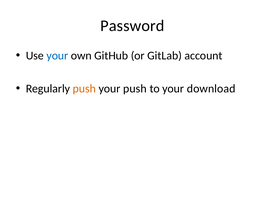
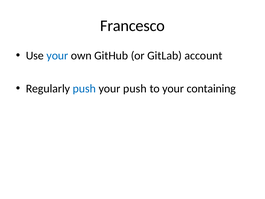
Password: Password -> Francesco (133, 26)
push colour: orange -> blue (84, 89)
download: download -> containing (211, 89)
